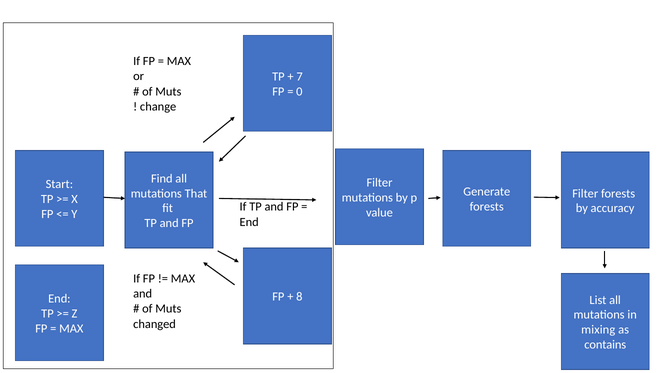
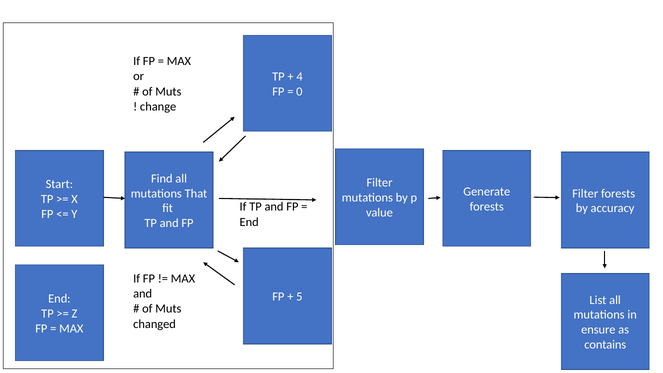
7: 7 -> 4 (300, 77)
8: 8 -> 5 (299, 297)
mixing: mixing -> ensure (598, 330)
